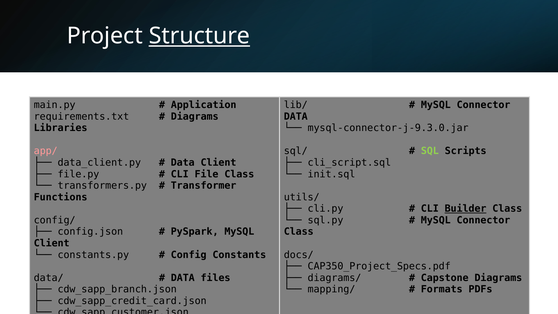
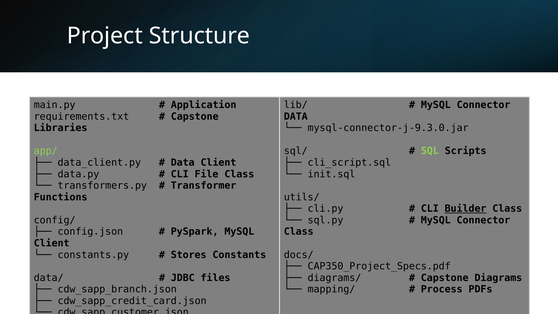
Structure underline: present -> none (199, 36)
Diagrams: Diagrams -> Capstone (195, 116)
app/ colour: pink -> light green (46, 151)
file.py: file.py -> data.py (78, 174)
Config: Config -> Stores (189, 255)
DATA: DATA -> JDBC (183, 278)
Formats: Formats -> Process (442, 289)
